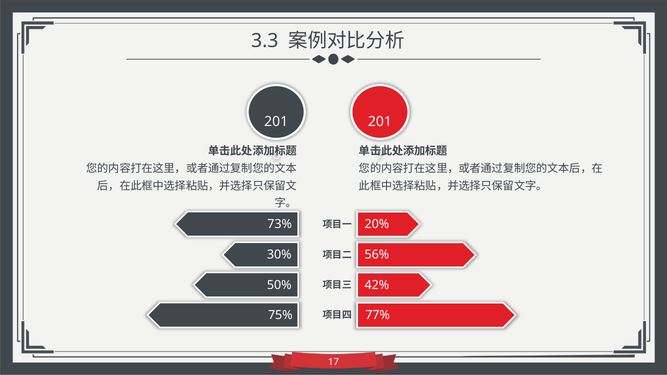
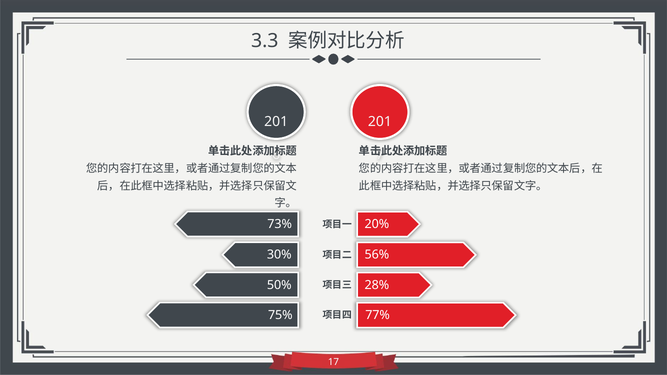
42%: 42% -> 28% (377, 285)
